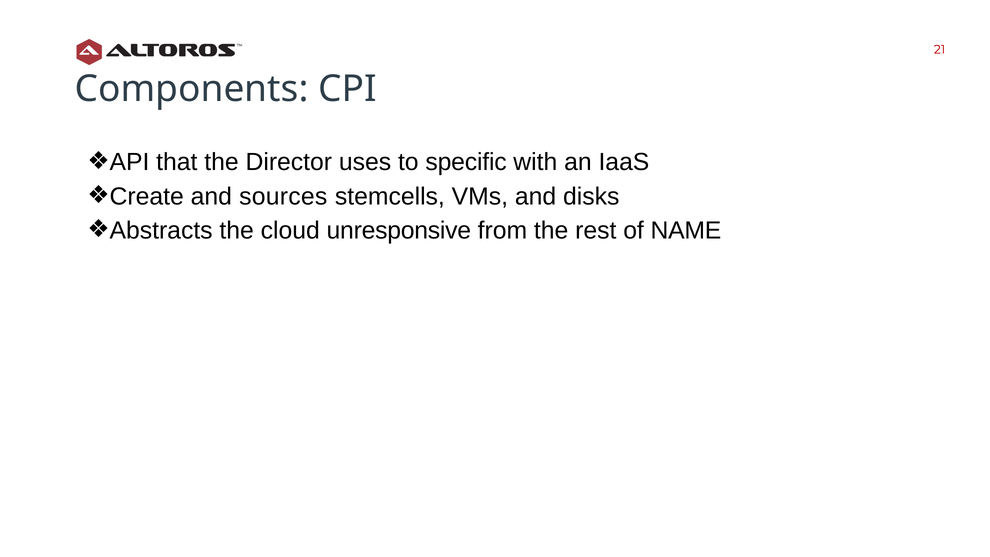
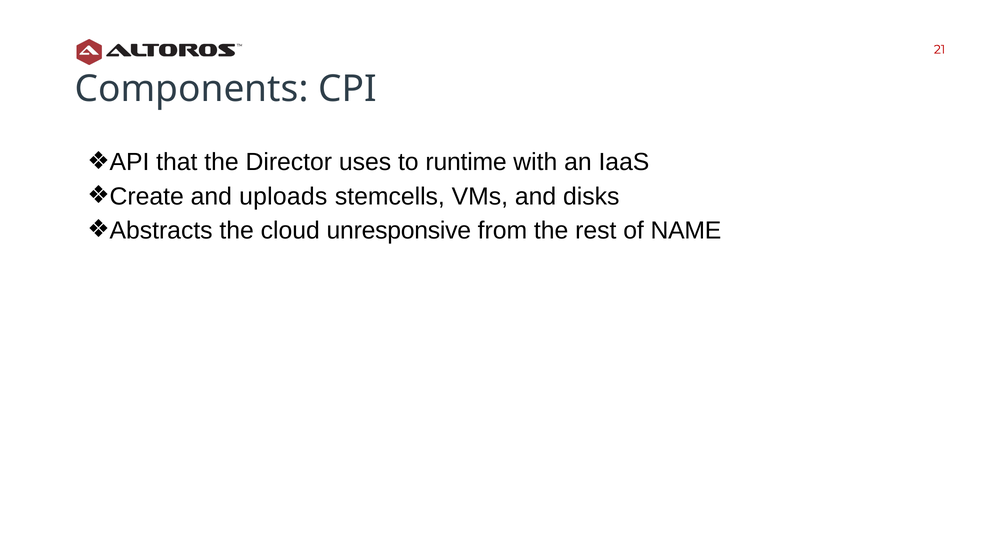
specific: specific -> runtime (466, 162)
sources: sources -> uploads (283, 196)
